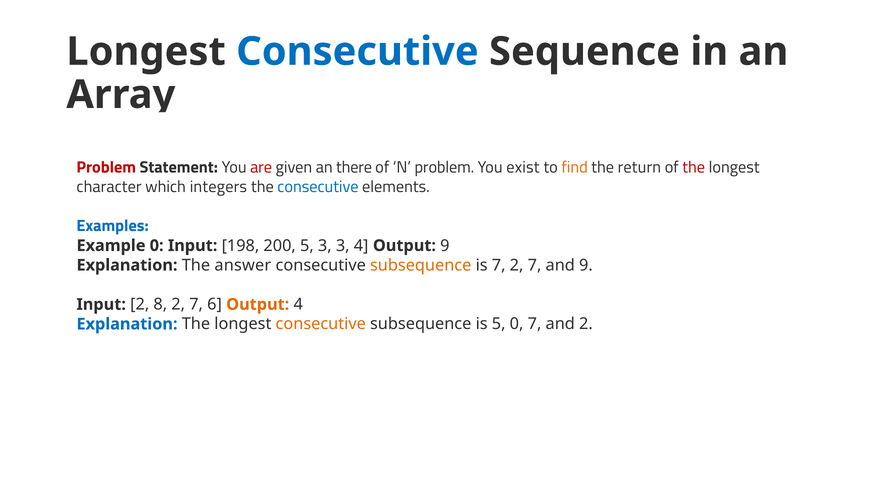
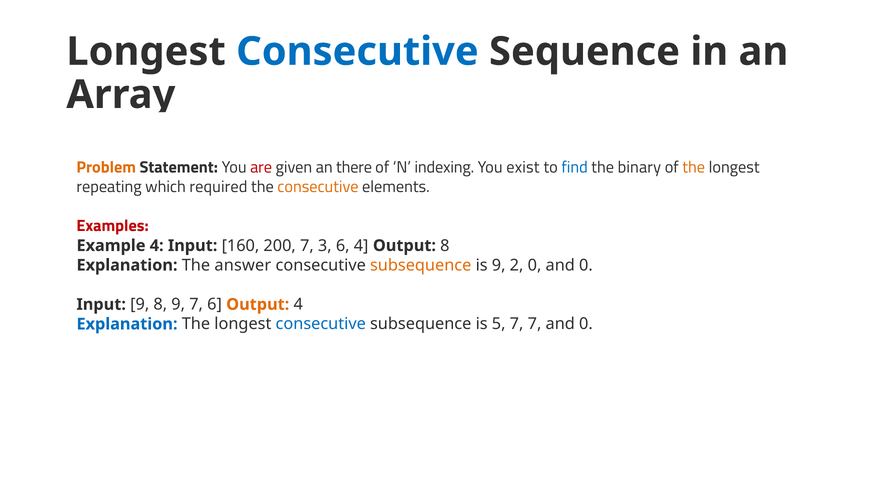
Problem colour: red -> orange (106, 167)
N problem: problem -> indexing (444, 167)
find colour: orange -> blue (575, 167)
return: return -> binary (639, 167)
the colour: red -> orange (694, 167)
character: character -> repeating (109, 187)
integers: integers -> required (218, 187)
consecutive colour: blue -> orange (318, 187)
Examples colour: blue -> red (113, 226)
Example 0: 0 -> 4 (157, 245)
198: 198 -> 160 (240, 245)
200 5: 5 -> 7 (307, 245)
3 3: 3 -> 6 (343, 245)
Output 9: 9 -> 8 (445, 245)
is 7: 7 -> 9 (499, 265)
7: 7 -> 0 (535, 265)
9: 9 -> 0 (586, 265)
Input 2: 2 -> 9 (140, 304)
8 2: 2 -> 9 (178, 304)
consecutive colour: orange -> blue (321, 324)
5 0: 0 -> 7 (517, 324)
7 and 2: 2 -> 0 (586, 324)
